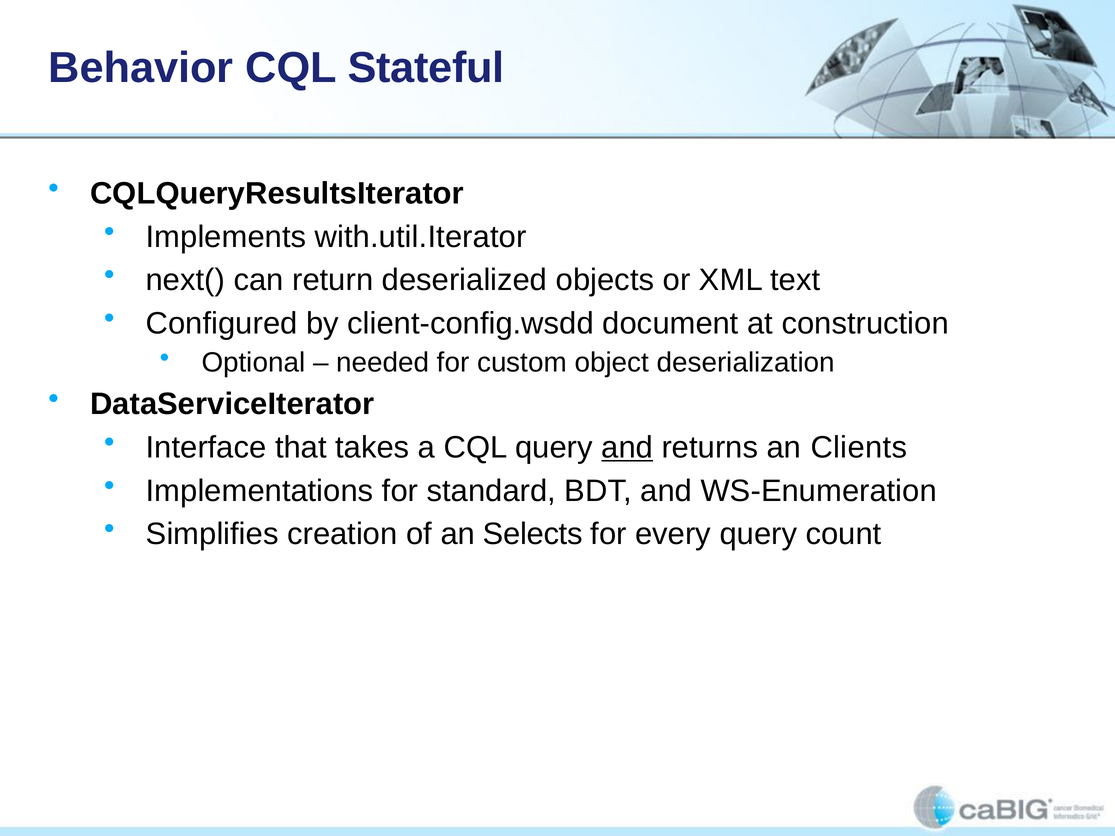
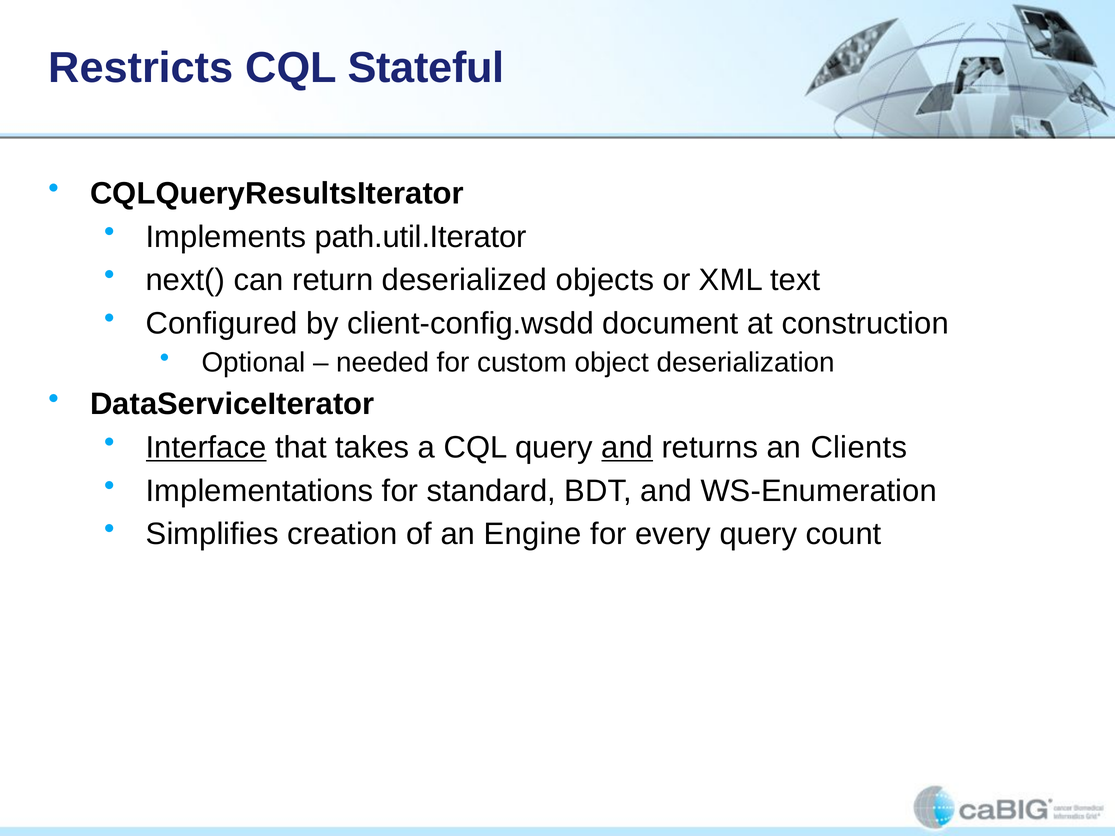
Behavior: Behavior -> Restricts (141, 68)
with.util.Iterator: with.util.Iterator -> path.util.Iterator (421, 237)
Interface underline: none -> present (206, 448)
Selects: Selects -> Engine (533, 534)
